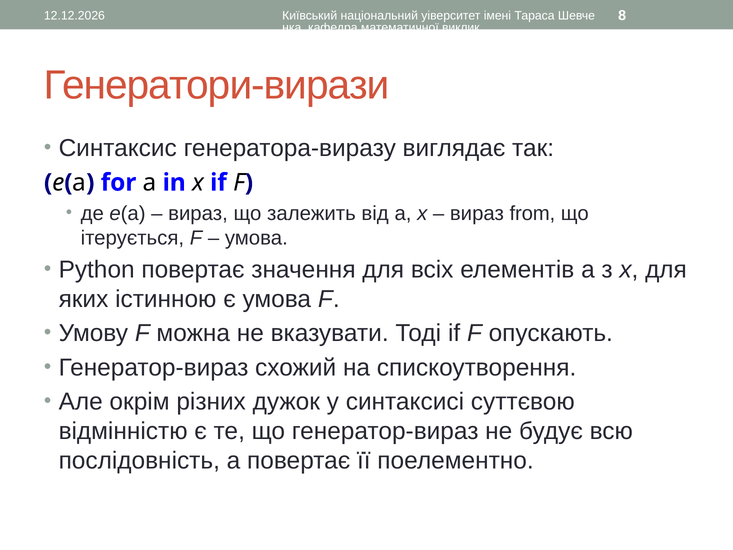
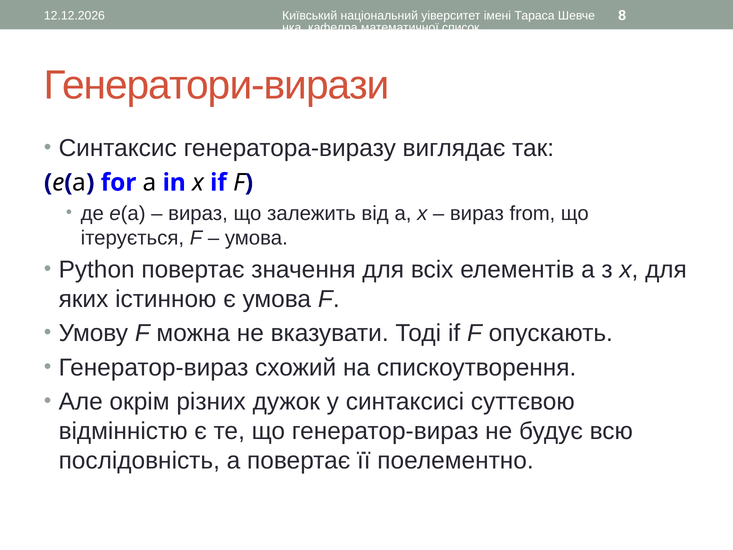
виклик: виклик -> список (461, 28)
